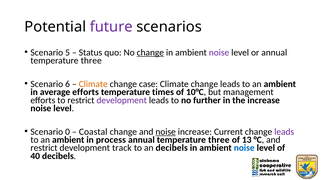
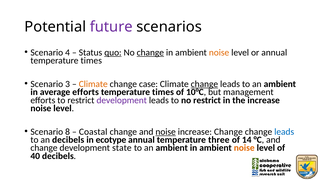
5: 5 -> 4 (68, 53)
quo underline: none -> present (113, 53)
noise colour: purple -> orange (219, 53)
three: three -> times (91, 61)
6: 6 -> 3 (68, 84)
change underline: none -> present (204, 84)
no further: further -> restrict (207, 100)
0: 0 -> 8 (68, 132)
increase Current: Current -> Change (228, 132)
leads colour: purple -> blue (284, 132)
ambient: ambient -> decibels (68, 140)
process: process -> ecotype (111, 140)
13: 13 -> 14 (247, 140)
restrict: restrict -> change (44, 148)
track: track -> state (122, 148)
decibels: decibels -> ambient (172, 148)
noise colour: blue -> orange (244, 148)
